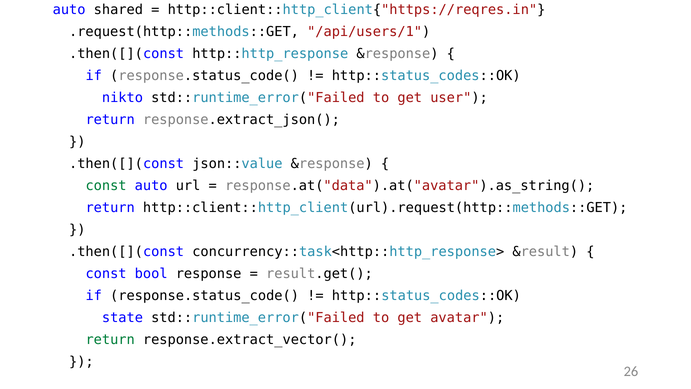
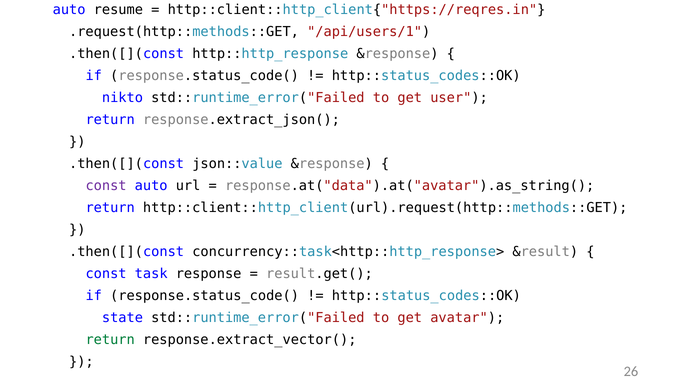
shared: shared -> resume (118, 10)
const colour: green -> purple (106, 186)
bool: bool -> task (151, 274)
